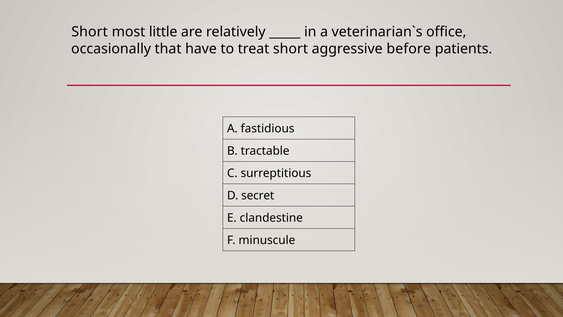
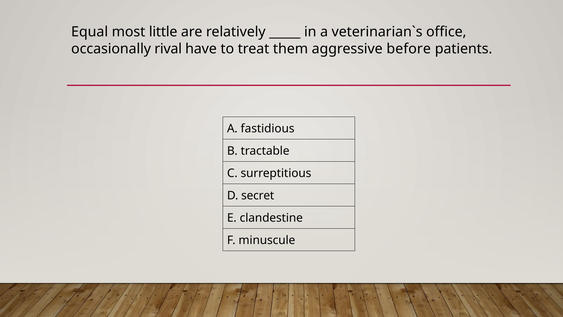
Short: Short -> Equal (90, 32)
that: that -> rival (168, 49)
treat short: short -> them (290, 49)
